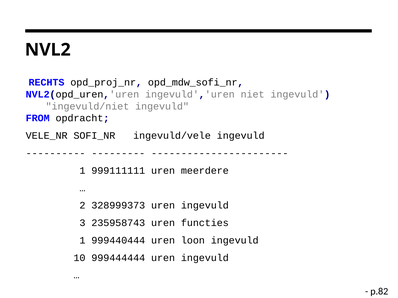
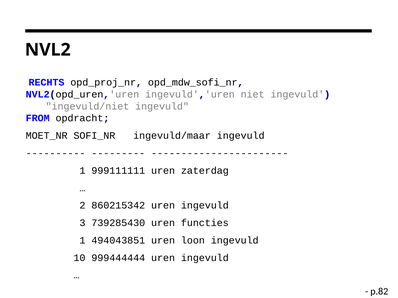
VELE_NR: VELE_NR -> MOET_NR (47, 136)
ingevuld/vele: ingevuld/vele -> ingevuld/maar (172, 136)
meerdere: meerdere -> zaterdag (205, 171)
328999373: 328999373 -> 860215342 (118, 206)
235958743: 235958743 -> 739285430 (118, 223)
999440444: 999440444 -> 494043851 (118, 241)
